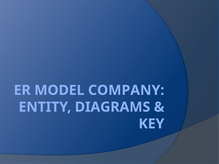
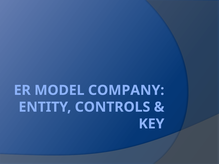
DIAGRAMS: DIAGRAMS -> CONTROLS (113, 107)
